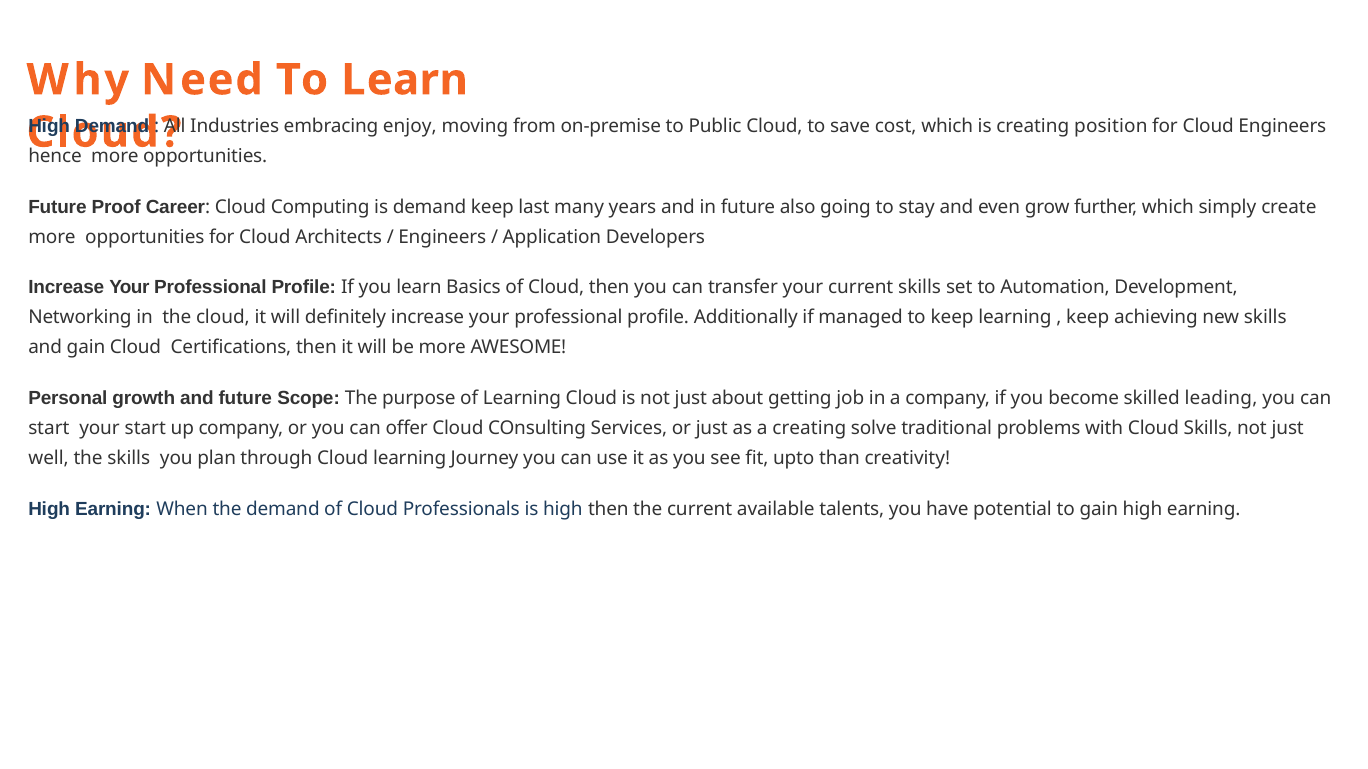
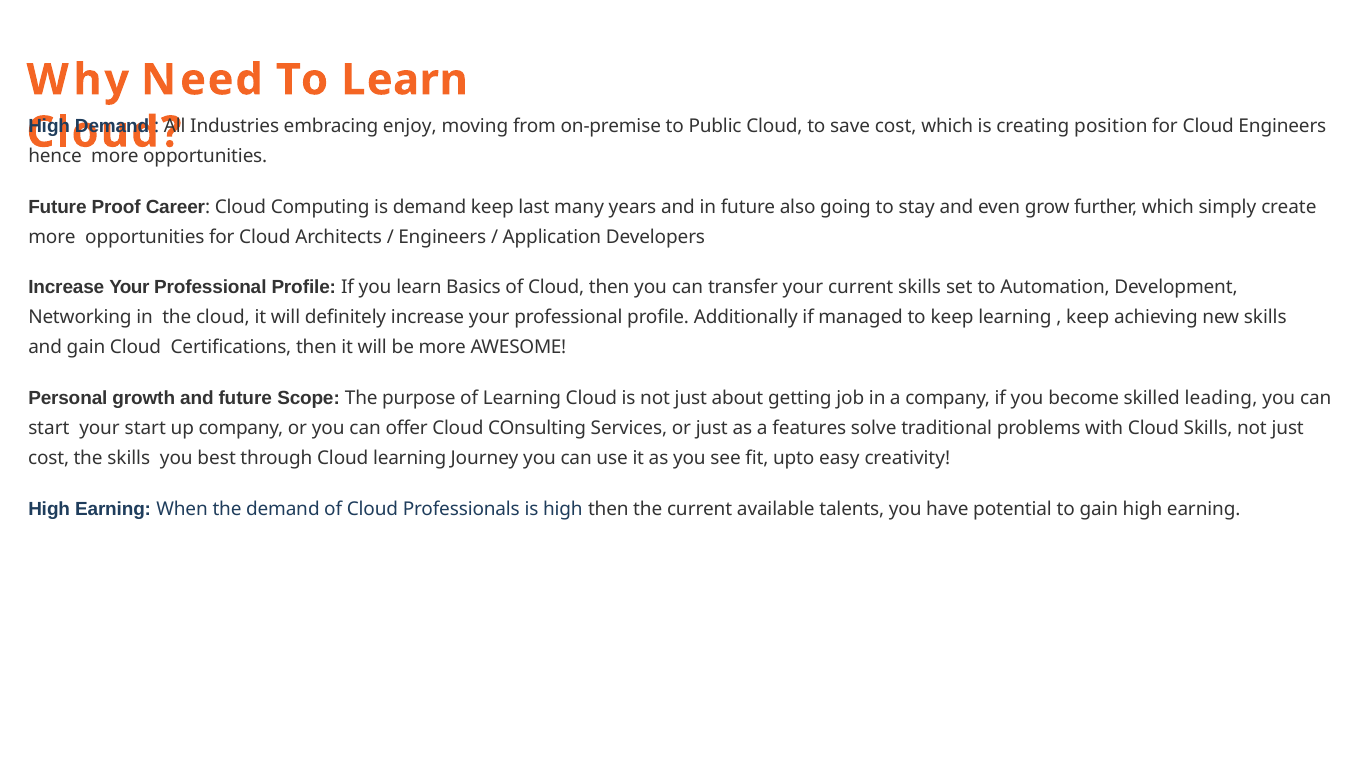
a creating: creating -> features (809, 428)
well: well -> cost (49, 458)
plan: plan -> best (217, 458)
than: than -> easy (839, 458)
